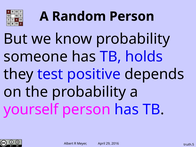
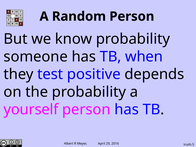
holds: holds -> when (144, 57)
